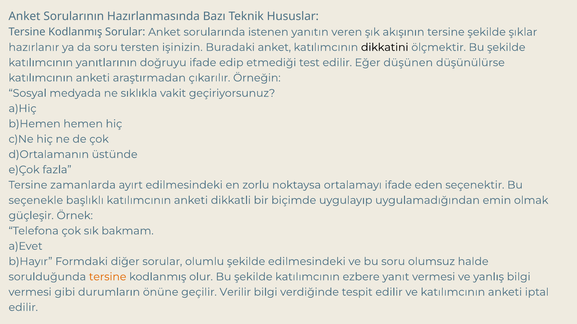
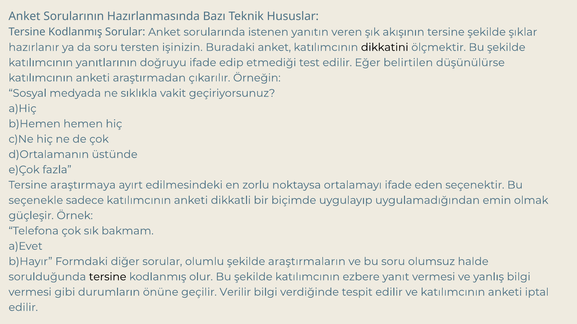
düşünen: düşünen -> belirtilen (408, 63)
zamanlarda: zamanlarda -> araştırmaya (83, 185)
başlıklı: başlıklı -> sadece (85, 201)
şekilde edilmesindeki: edilmesindeki -> araştırmaların (307, 262)
tersine colour: orange -> black (108, 277)
